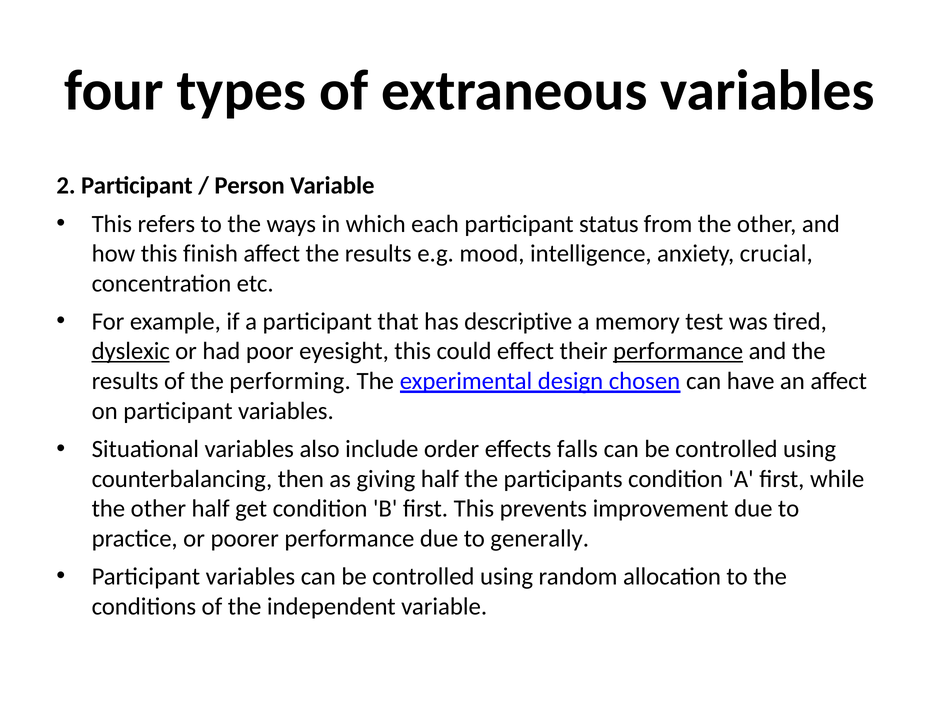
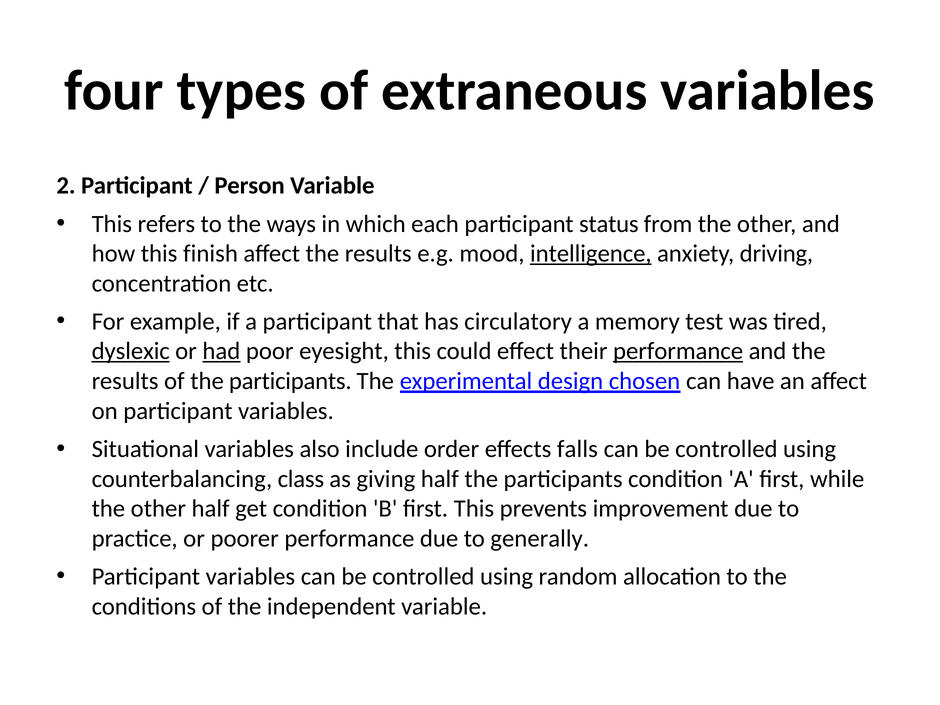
intelligence underline: none -> present (591, 254)
crucial: crucial -> driving (776, 254)
descriptive: descriptive -> circulatory (518, 322)
had underline: none -> present (221, 351)
of the performing: performing -> participants (290, 381)
then: then -> class (301, 479)
